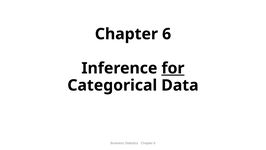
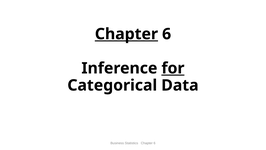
Chapter underline: none -> present (126, 34)
